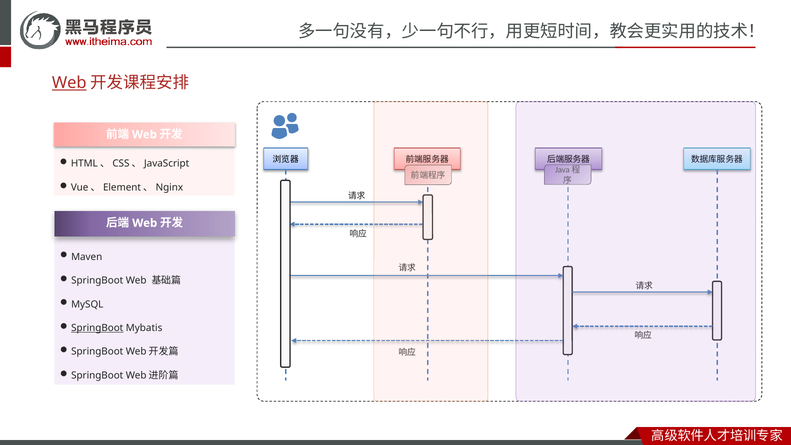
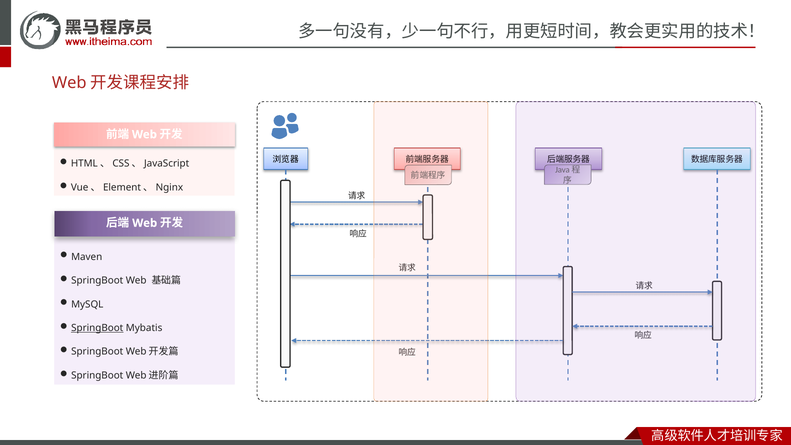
Web underline: present -> none (69, 83)
